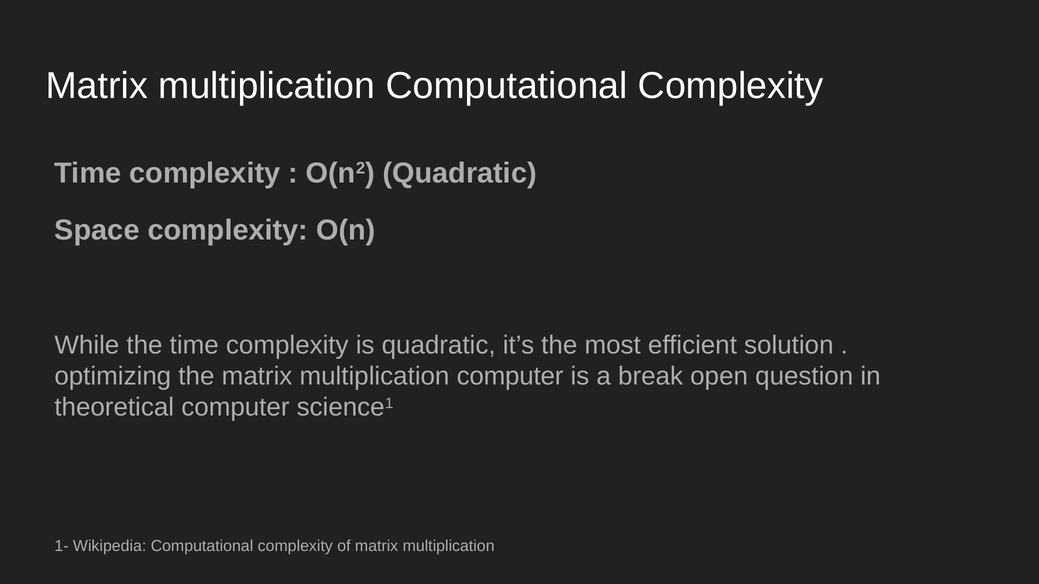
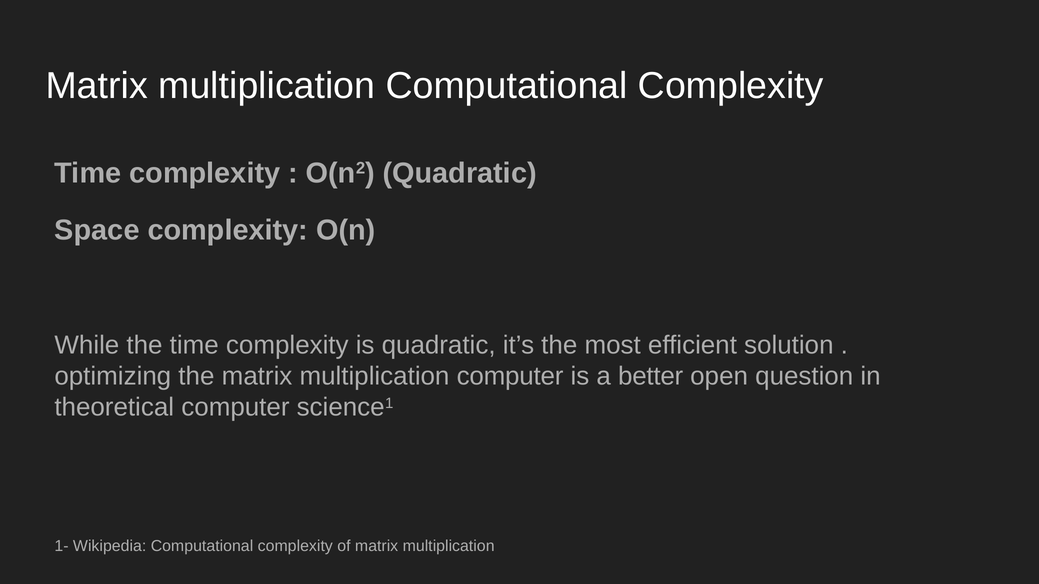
break: break -> better (651, 376)
